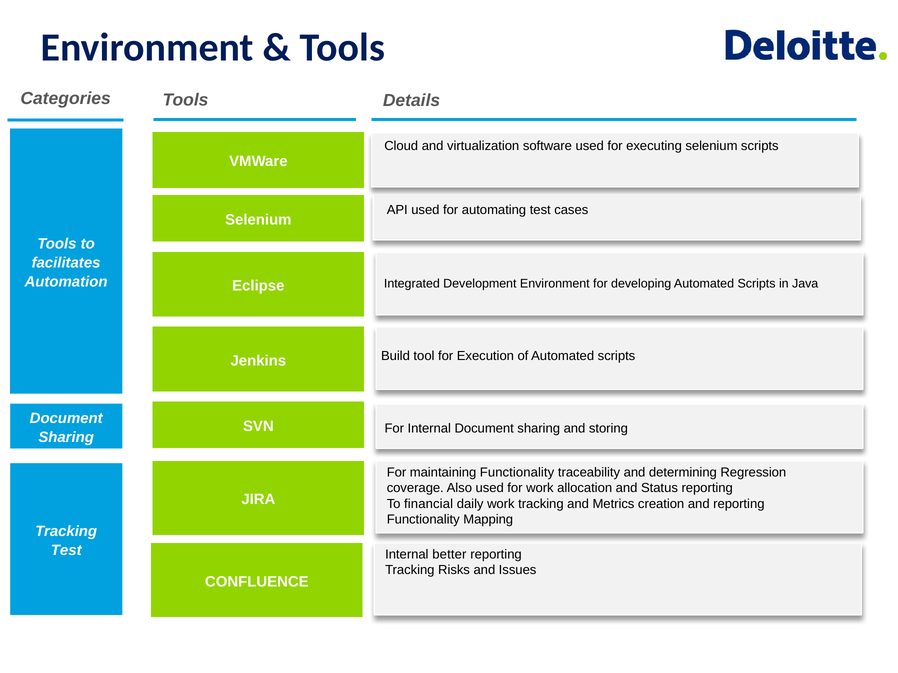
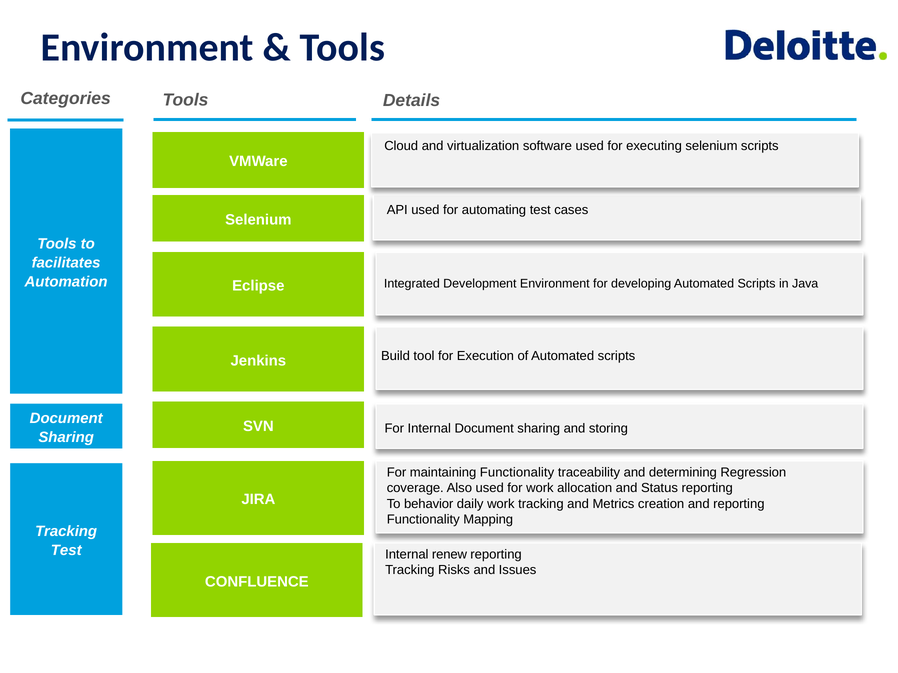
financial: financial -> behavior (429, 504)
better: better -> renew (450, 555)
